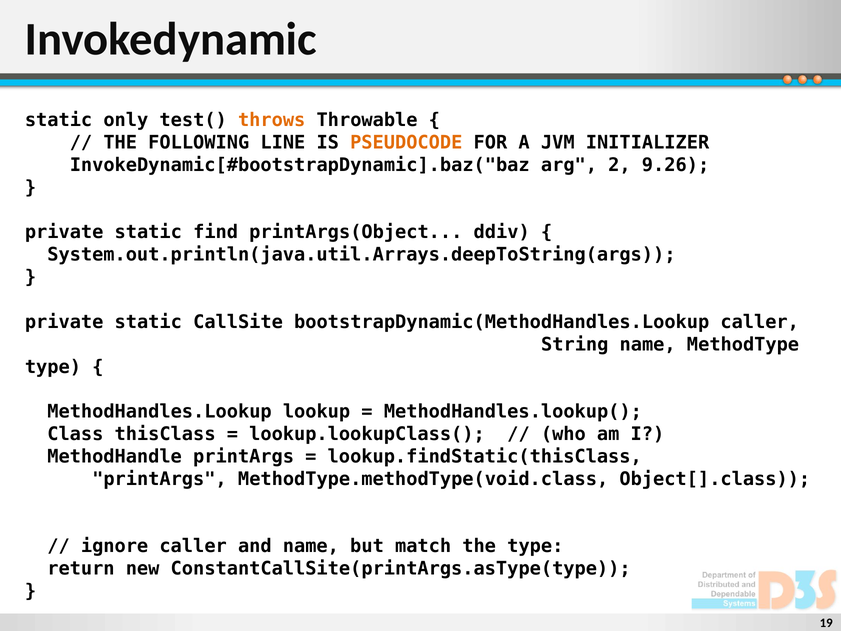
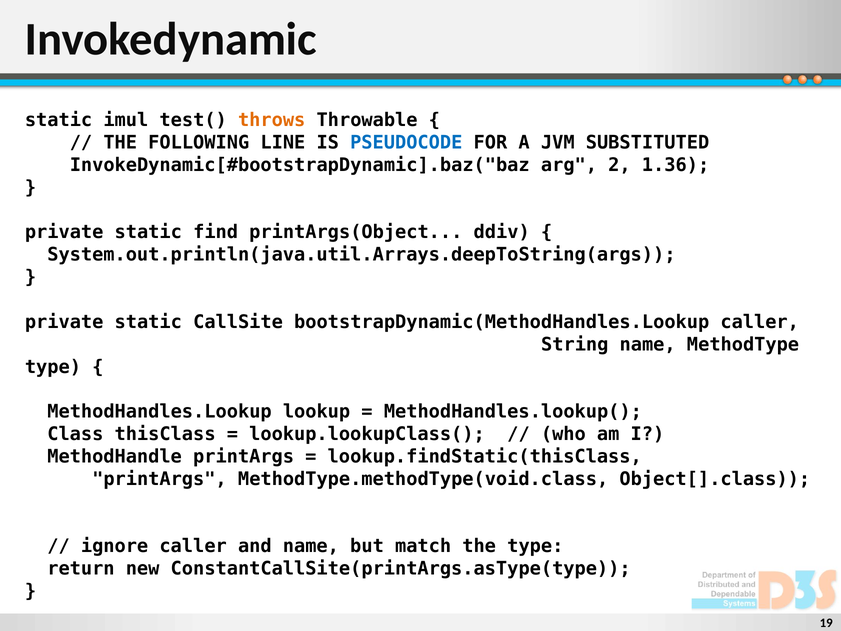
only: only -> imul (126, 120)
PSEUDOCODE colour: orange -> blue (406, 143)
INITIALIZER: INITIALIZER -> SUBSTITUTED (648, 143)
9.26: 9.26 -> 1.36 (676, 165)
